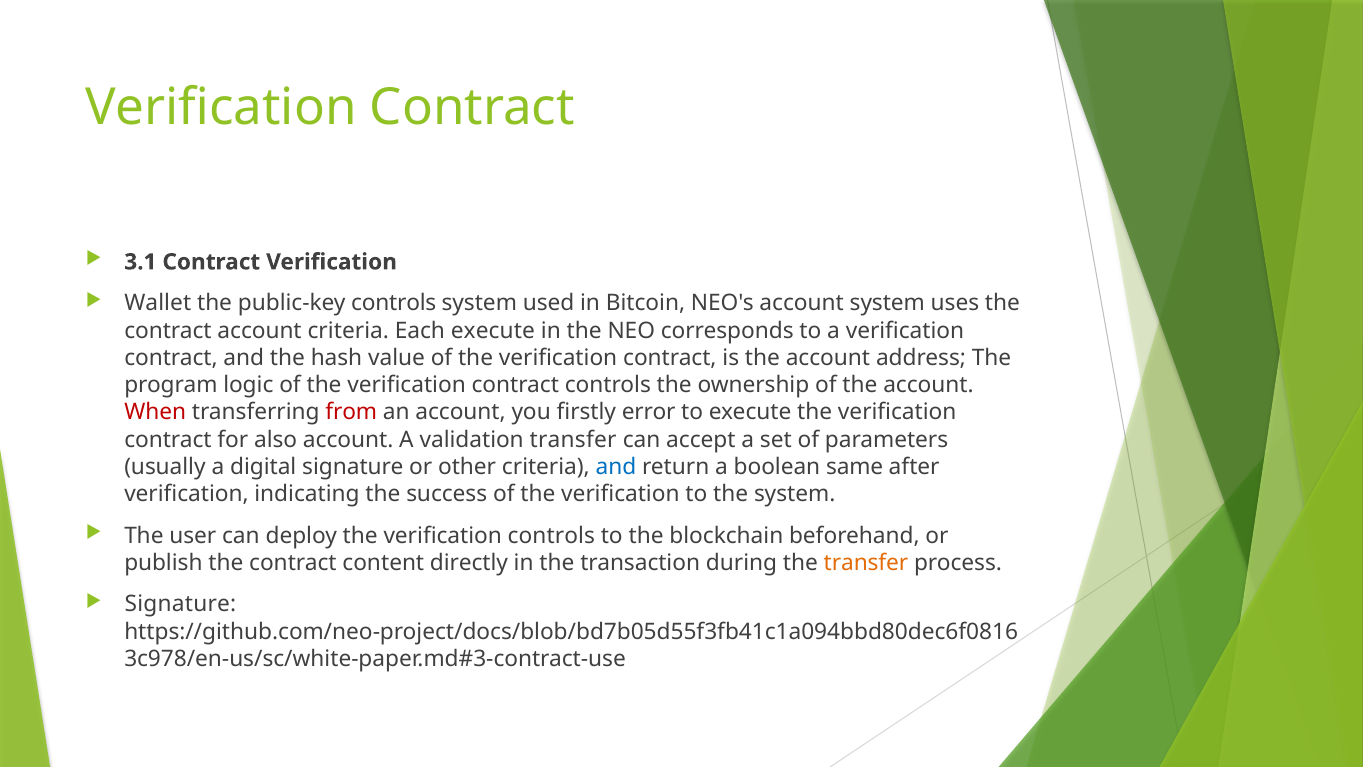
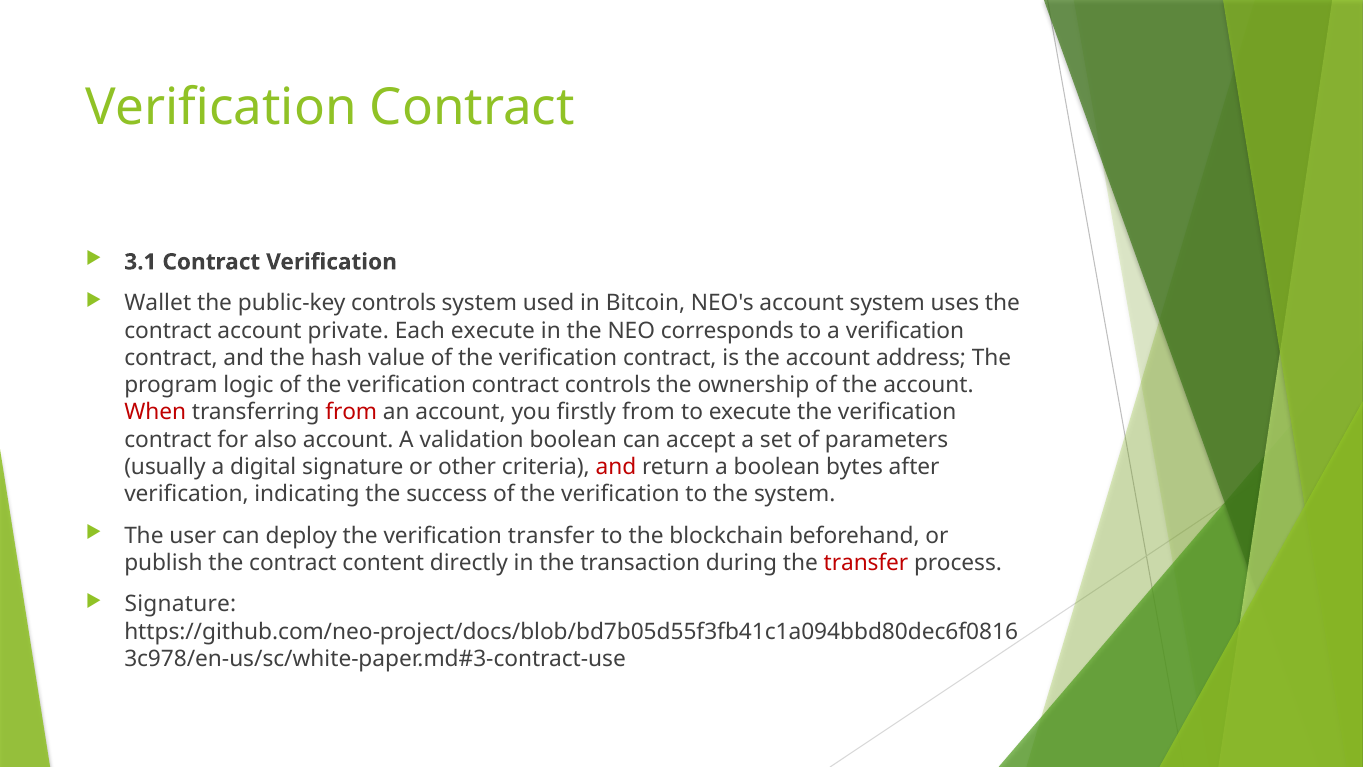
account criteria: criteria -> private (348, 331)
firstly error: error -> from (648, 412)
validation transfer: transfer -> boolean (573, 440)
and colour: blue -> red (616, 467)
same: same -> bytes (855, 467)
verification controls: controls -> transfer (551, 536)
transfer colour: orange -> red (866, 563)
